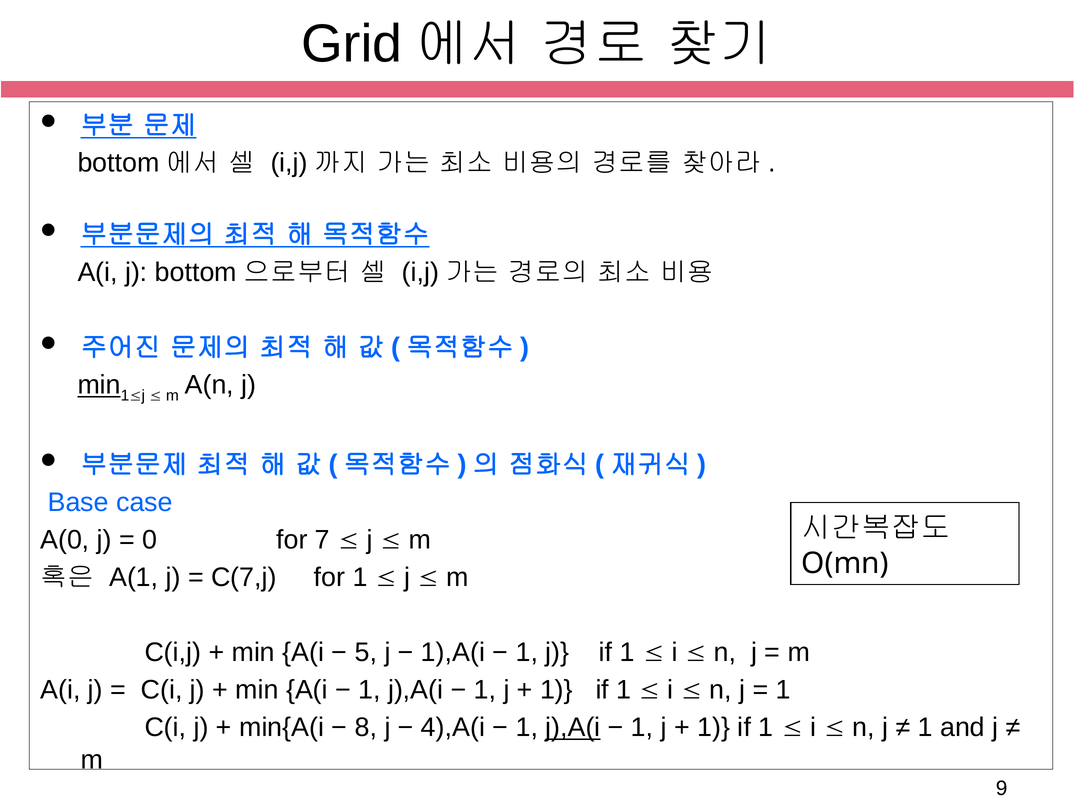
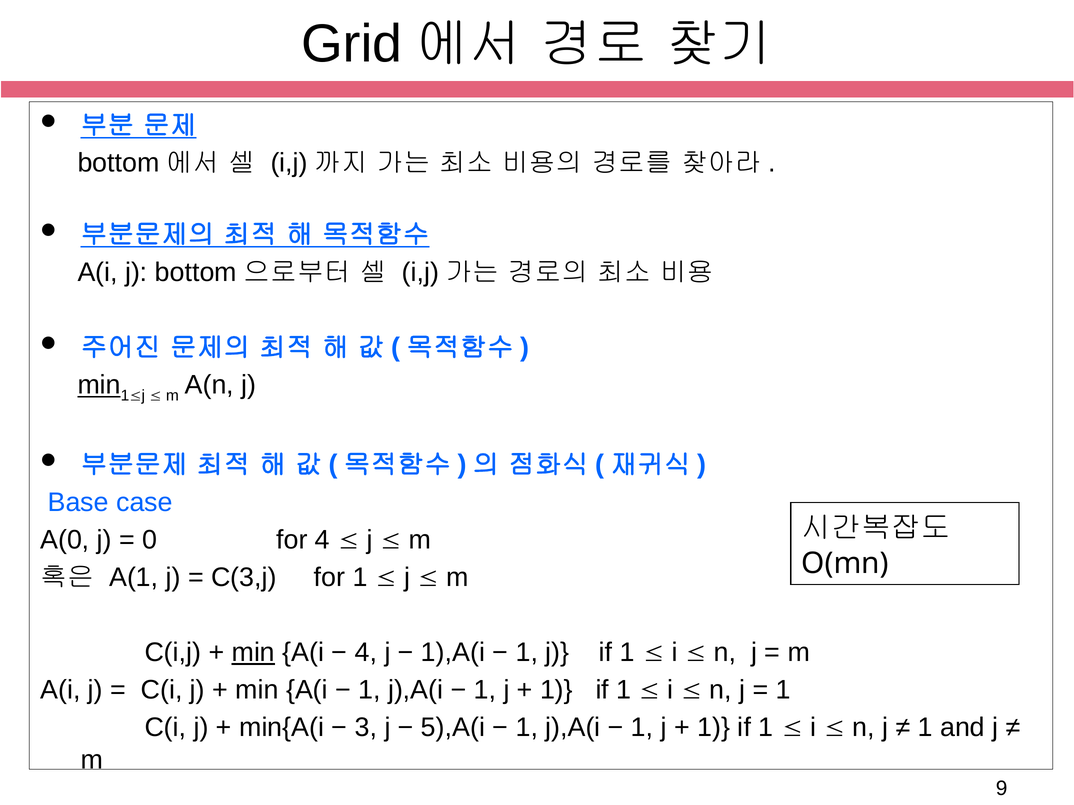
for 7: 7 -> 4 (322, 540)
C(7,j: C(7,j -> C(3,j (244, 578)
min underline: none -> present (253, 653)
5: 5 -> 4 (366, 653)
8: 8 -> 3 (366, 728)
4),A(i: 4),A(i -> 5),A(i (453, 728)
j),A(i underline: present -> none (573, 728)
